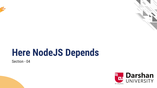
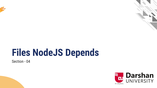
Here: Here -> Files (21, 53)
